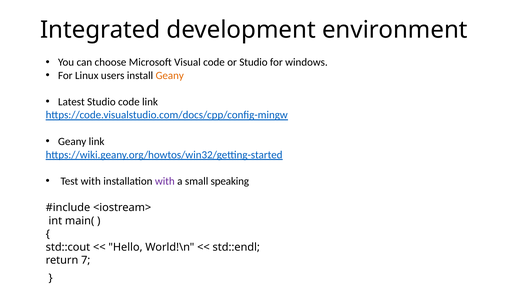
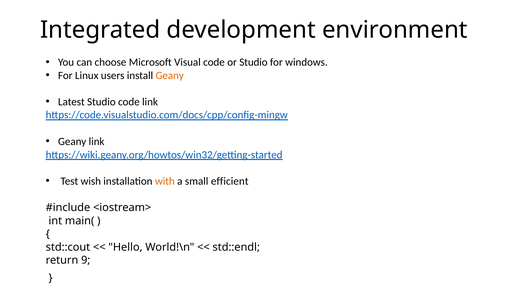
Test with: with -> wish (91, 181)
with colour: purple -> orange (165, 181)
speaking: speaking -> efficient (230, 181)
7: 7 -> 9 (86, 260)
